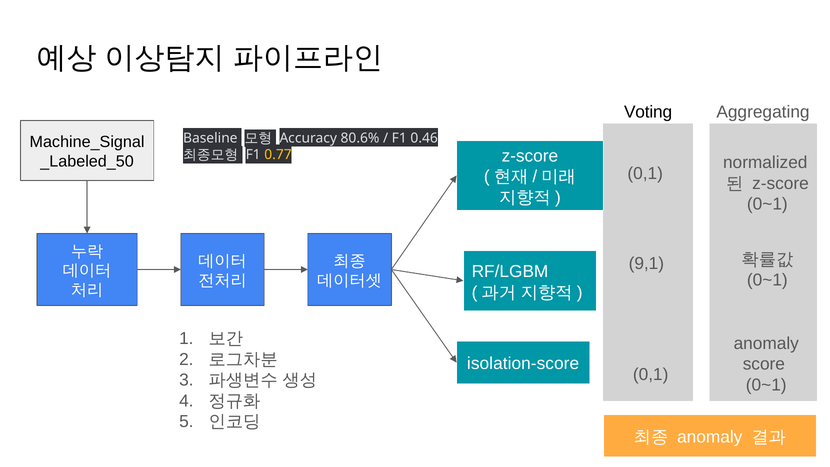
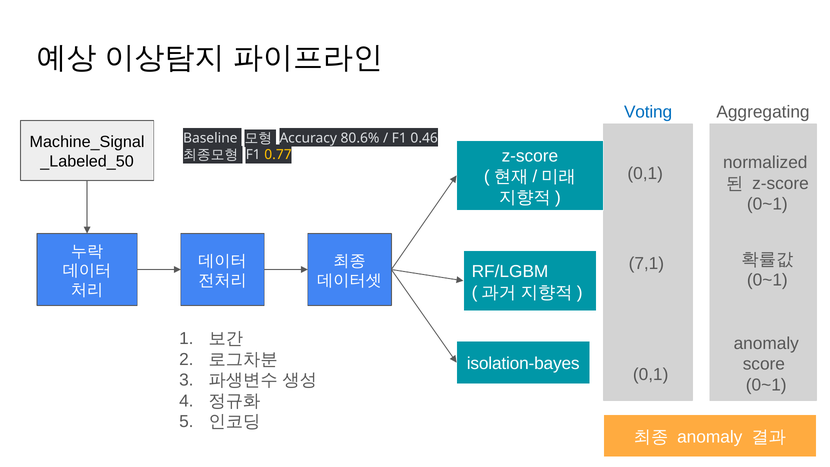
Voting colour: black -> blue (648, 112)
9,1: 9,1 -> 7,1 (646, 263)
isolation-score: isolation-score -> isolation-bayes (523, 364)
